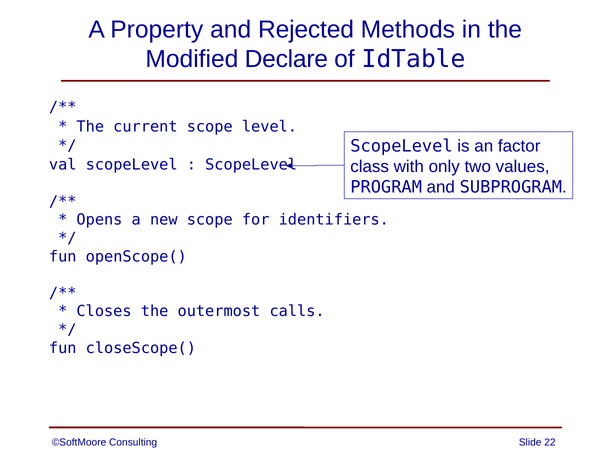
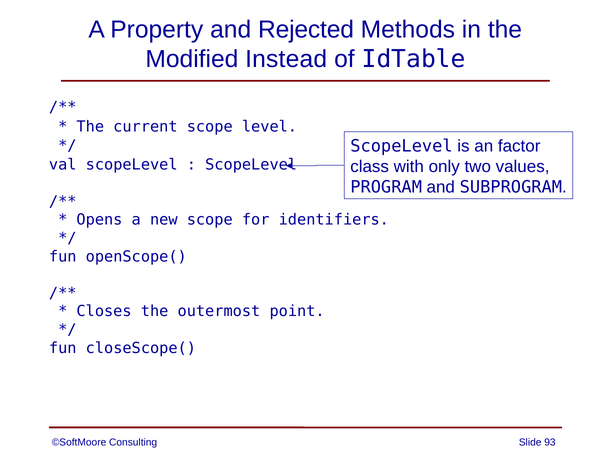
Declare: Declare -> Instead (286, 59)
calls: calls -> point (297, 312)
22: 22 -> 93 (550, 443)
